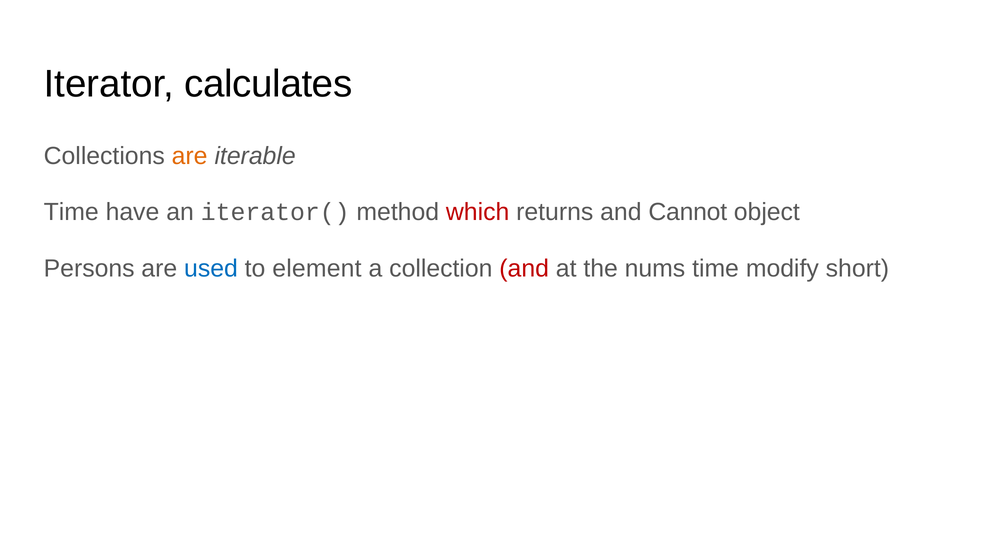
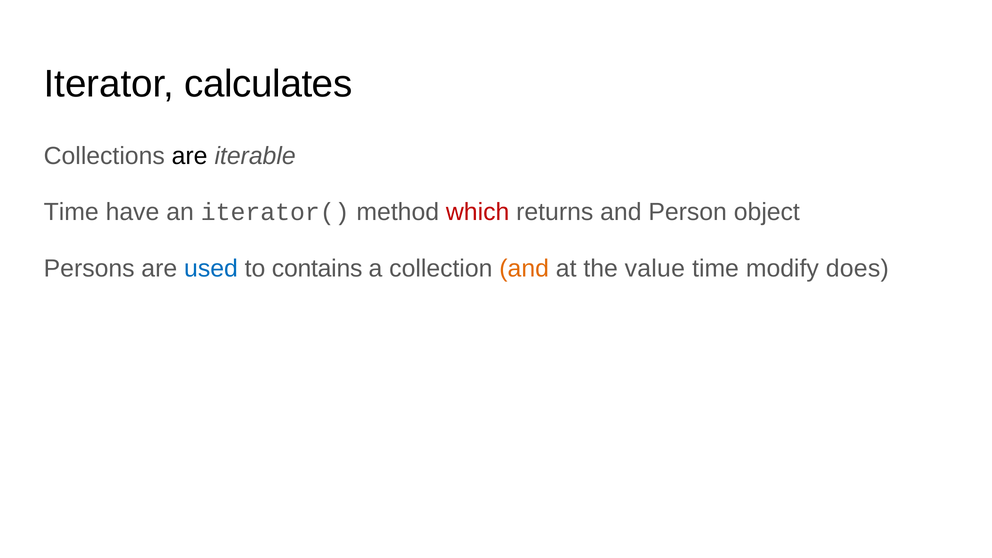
are colour: orange -> black (190, 156)
Cannot: Cannot -> Person (688, 212)
element: element -> contains (317, 268)
and colour: red -> orange (524, 268)
nums: nums -> value (655, 268)
short: short -> does (857, 268)
